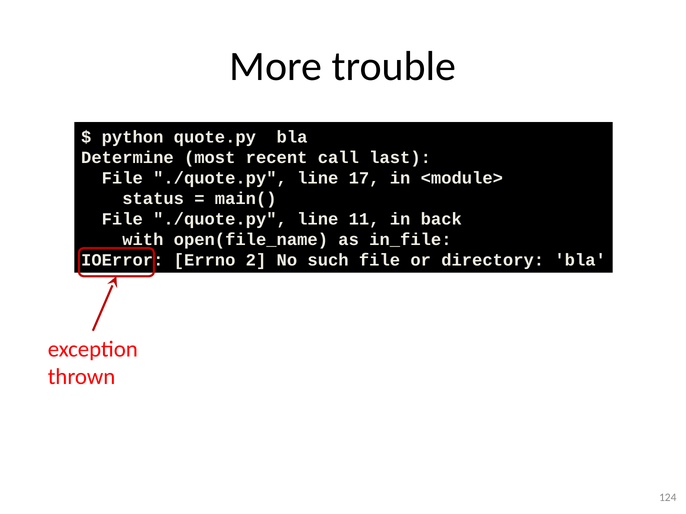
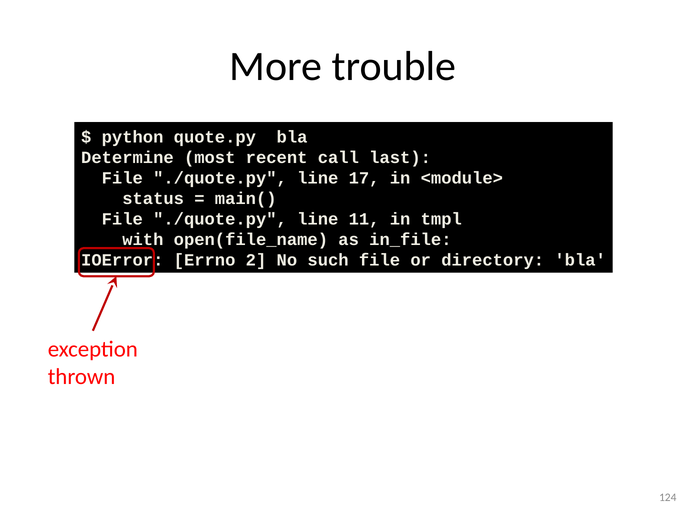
back: back -> tmpl (441, 219)
